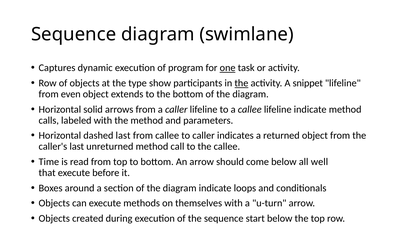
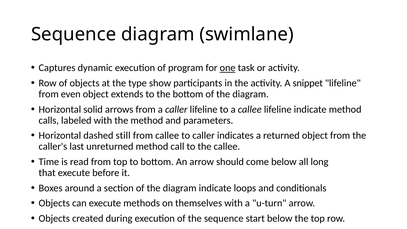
the underline: present -> none (241, 83)
dashed last: last -> still (123, 136)
well: well -> long (320, 162)
